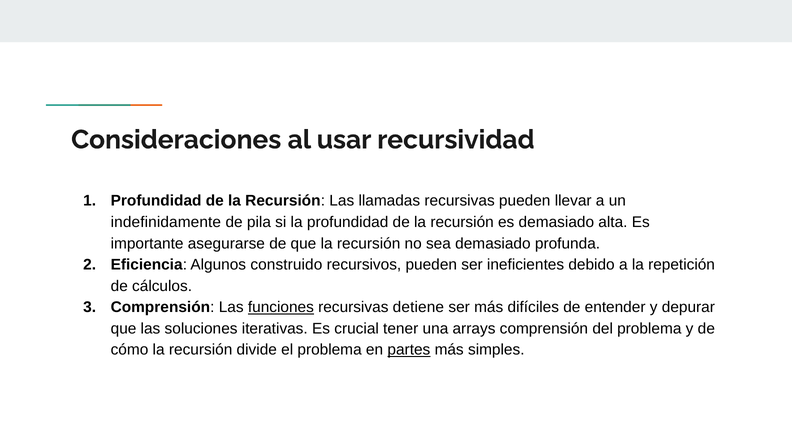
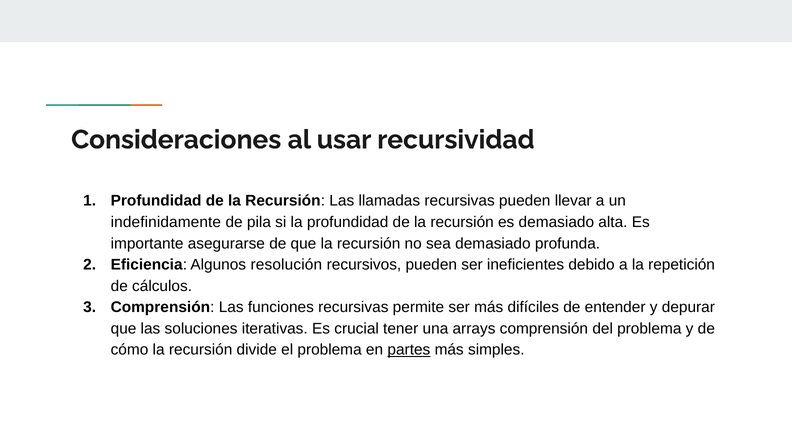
construido: construido -> resolución (286, 265)
funciones underline: present -> none (281, 308)
detiene: detiene -> permite (418, 308)
